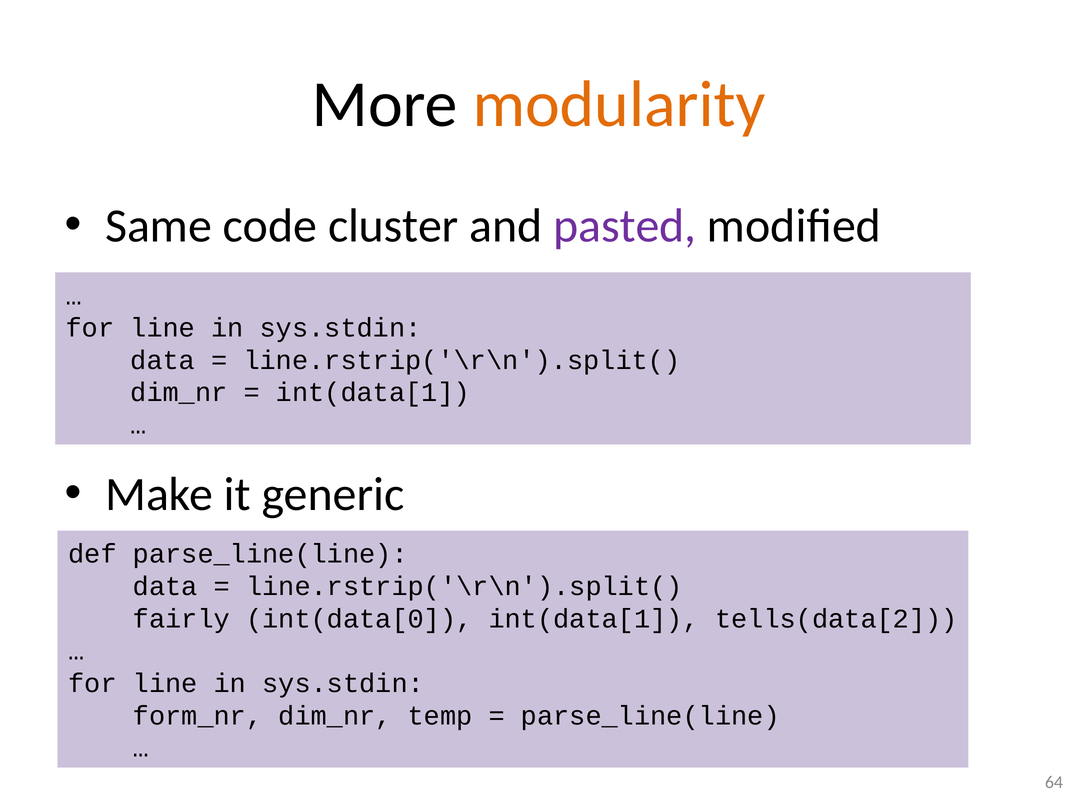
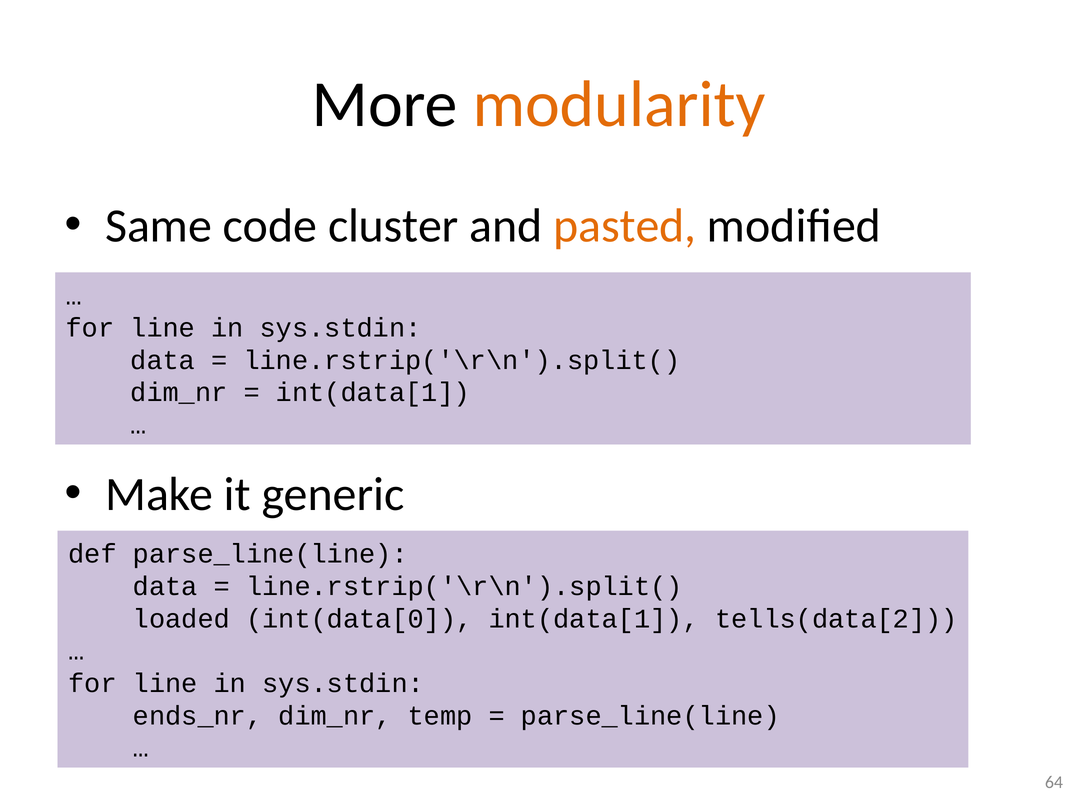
pasted colour: purple -> orange (625, 226)
fairly: fairly -> loaded (181, 619)
form_nr: form_nr -> ends_nr (198, 716)
